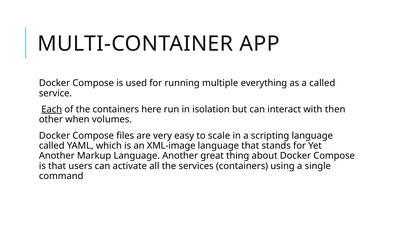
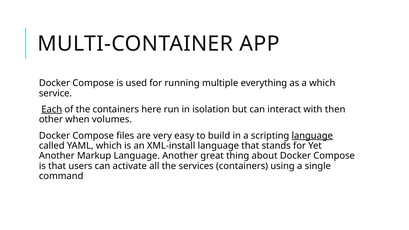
a called: called -> which (322, 83)
scale: scale -> build (219, 136)
language underline: none -> present (312, 136)
XML-image: XML-image -> XML-install (171, 146)
